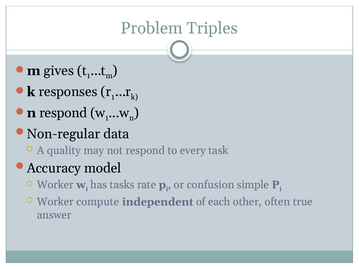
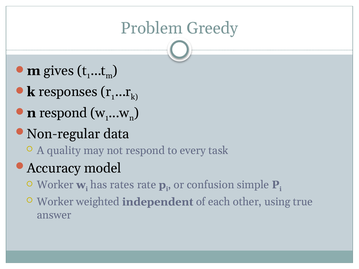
Triples: Triples -> Greedy (212, 28)
tasks: tasks -> rates (122, 185)
compute: compute -> weighted (98, 202)
often: often -> using (277, 202)
